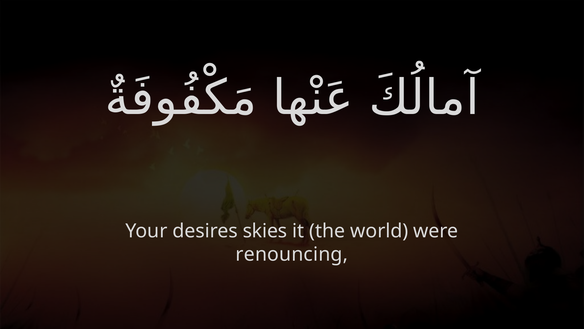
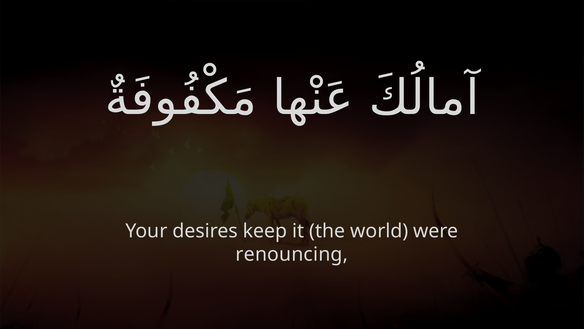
skies: skies -> keep (265, 231)
